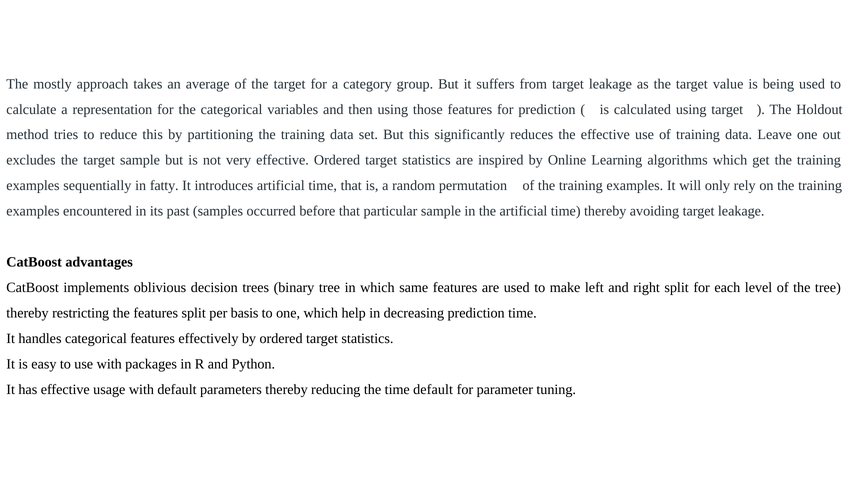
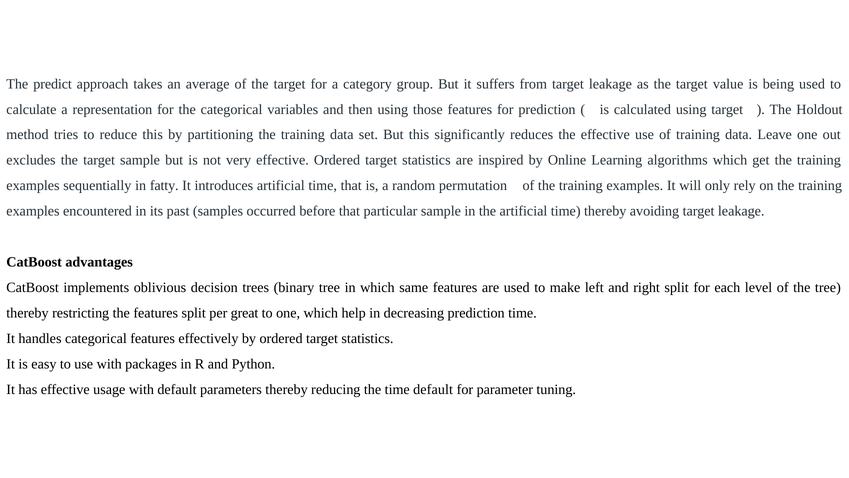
mostly: mostly -> predict (53, 84)
basis: basis -> great (245, 313)
